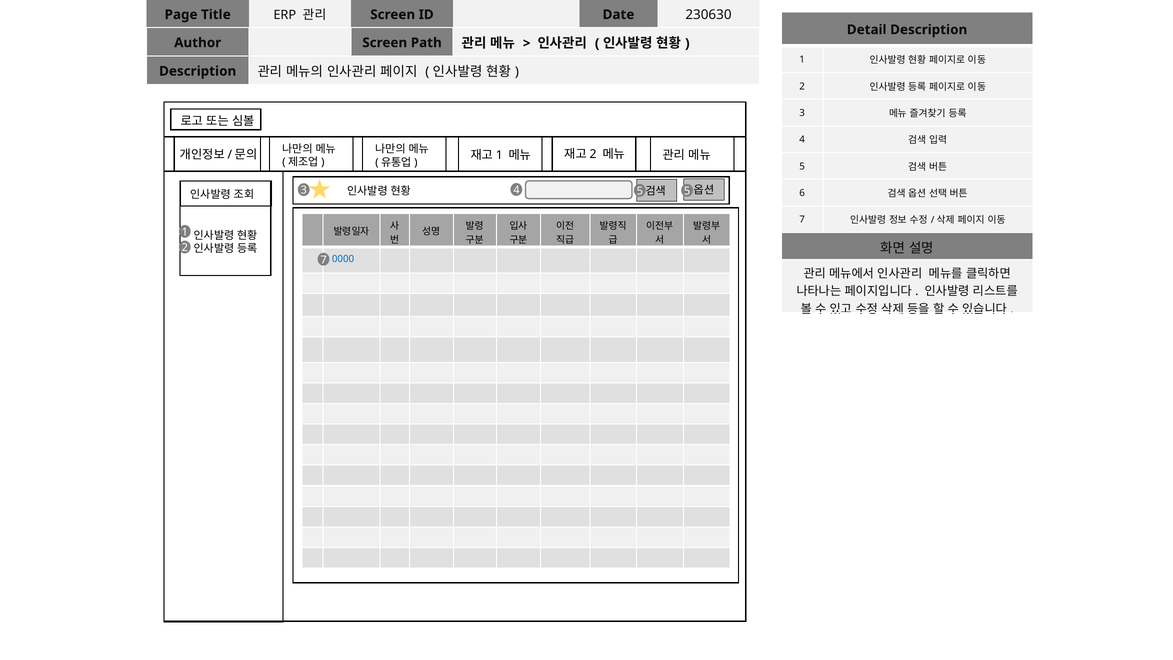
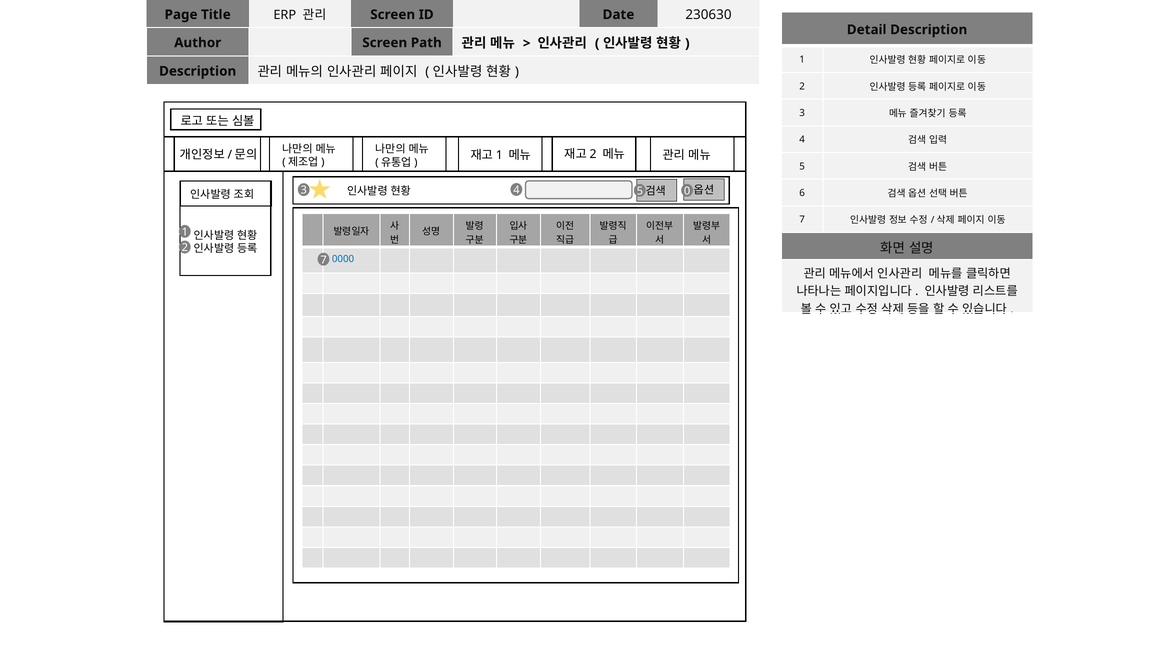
5 5: 5 -> 0 (687, 191)
